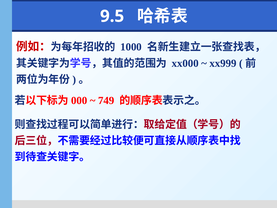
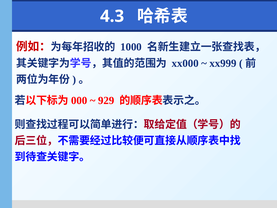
9.5: 9.5 -> 4.3 (112, 16)
749: 749 -> 929 (106, 100)
